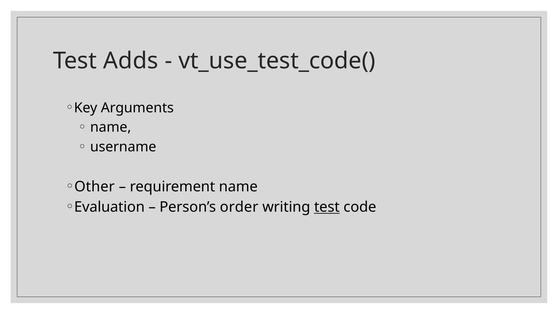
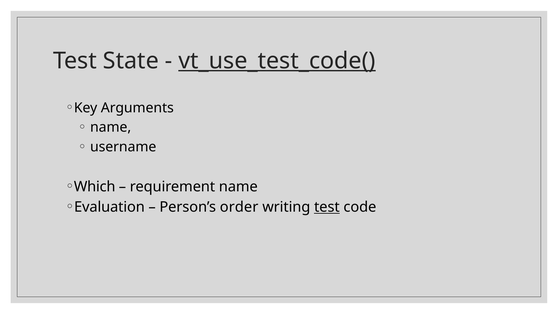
Adds: Adds -> State (131, 61)
vt_use_test_code( underline: none -> present (277, 61)
Other: Other -> Which (95, 187)
